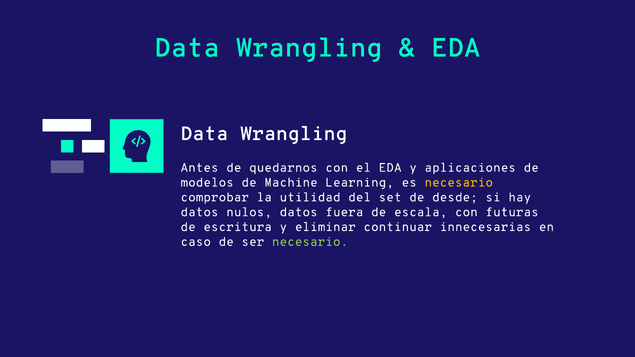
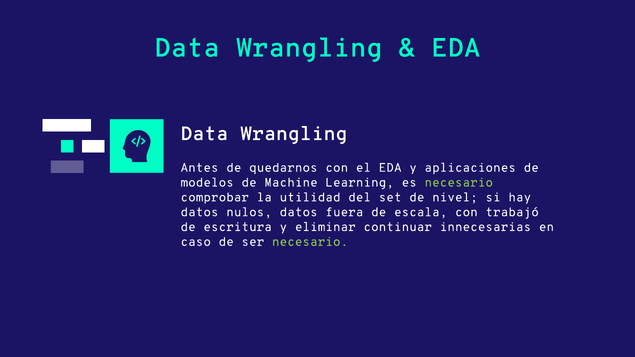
necesario colour: yellow -> light green (459, 183)
desde: desde -> nivel (455, 197)
futuras: futuras -> trabajó (512, 212)
